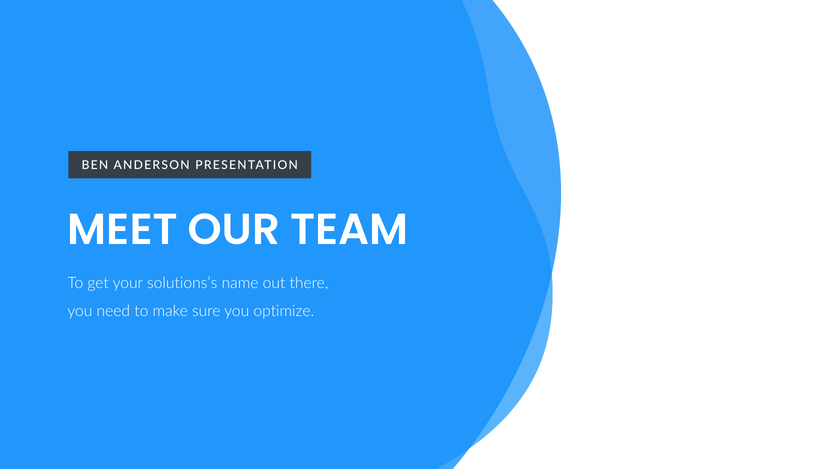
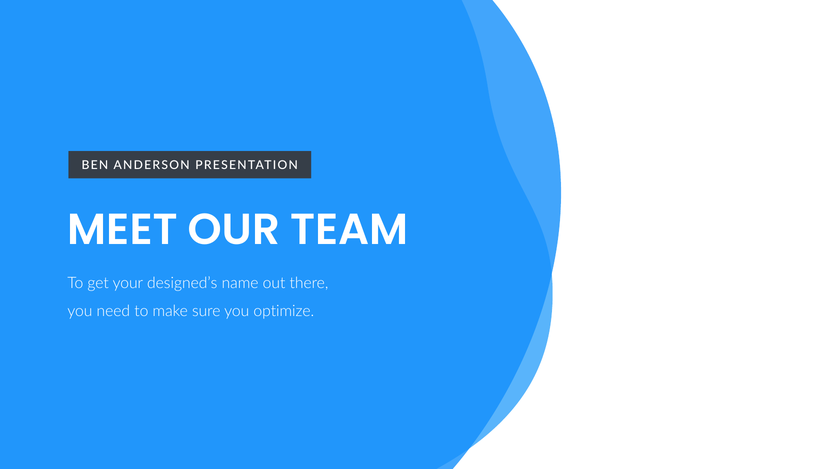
solutions’s: solutions’s -> designed’s (182, 283)
